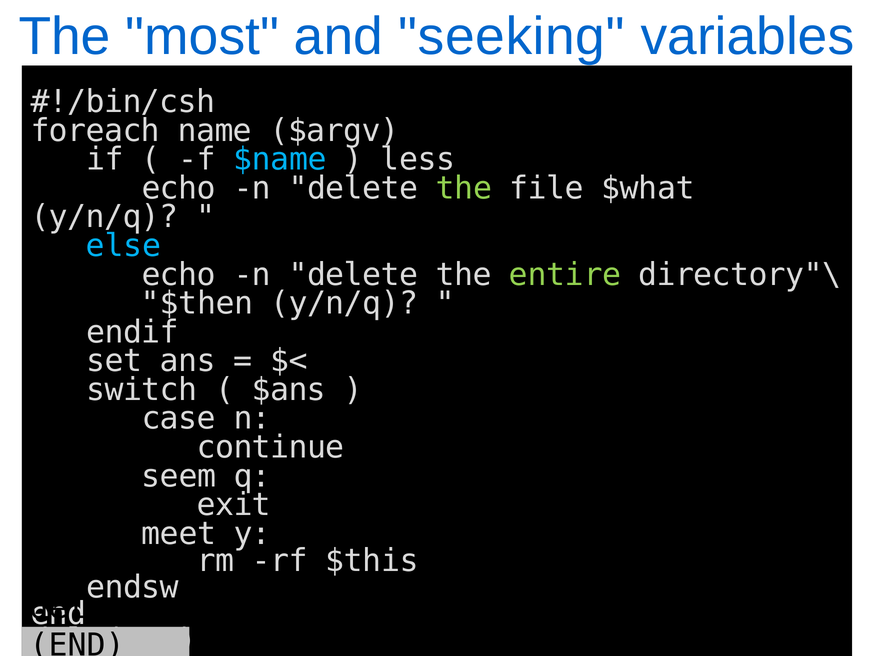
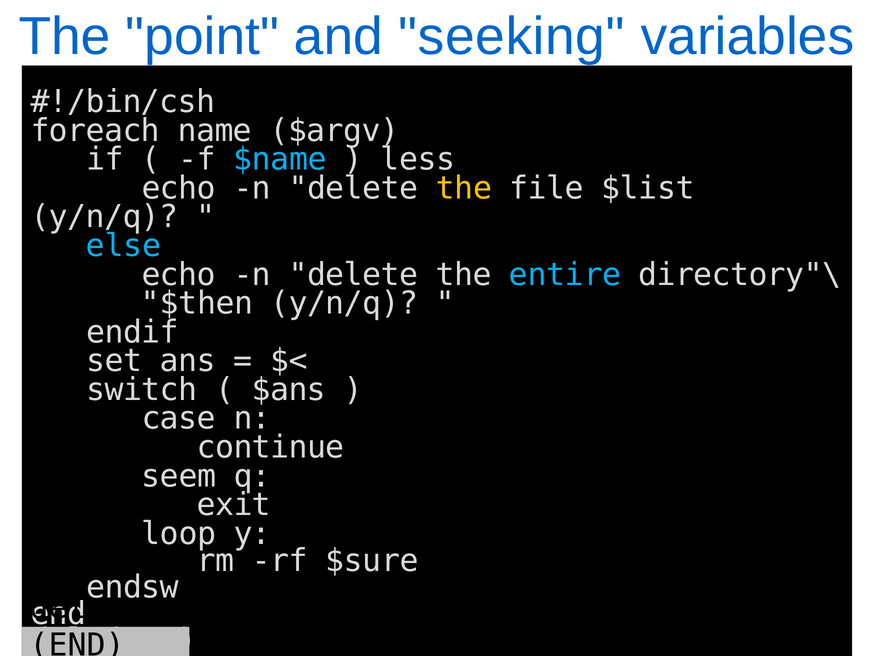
most: most -> point (202, 37)
the colour: light green -> yellow (464, 188)
$what: $what -> $list (648, 188)
entire colour: light green -> light blue (565, 274)
meet: meet -> loop (179, 533)
$this: $this -> $sure (372, 560)
